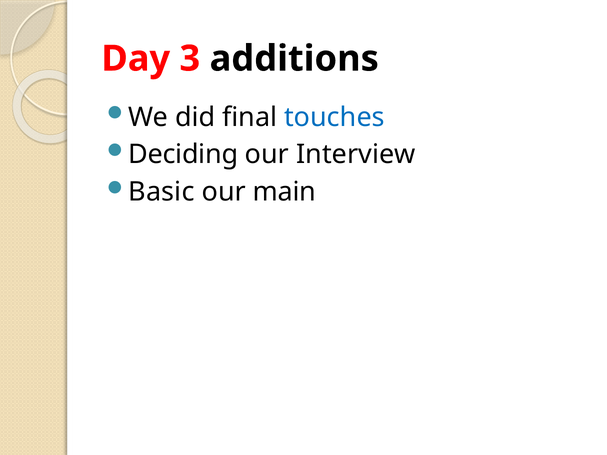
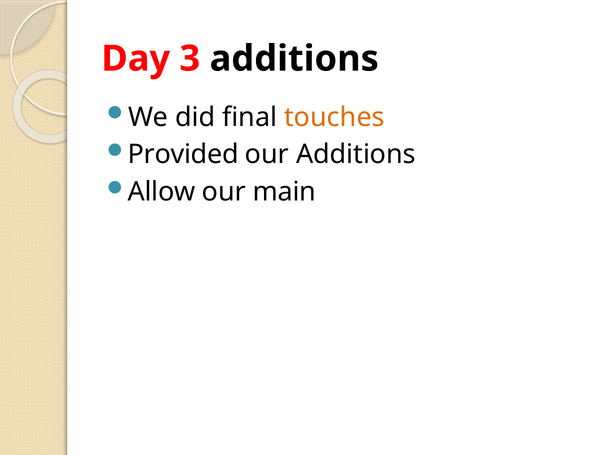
touches colour: blue -> orange (334, 117)
Deciding: Deciding -> Provided (183, 155)
our Interview: Interview -> Additions (356, 155)
Basic: Basic -> Allow (162, 192)
